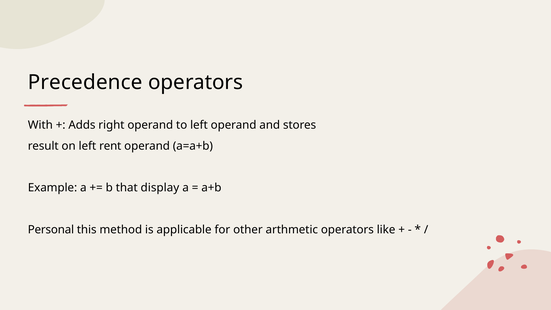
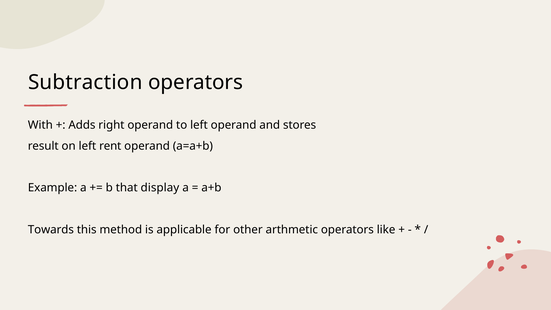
Precedence: Precedence -> Subtraction (85, 82)
Personal: Personal -> Towards (51, 230)
